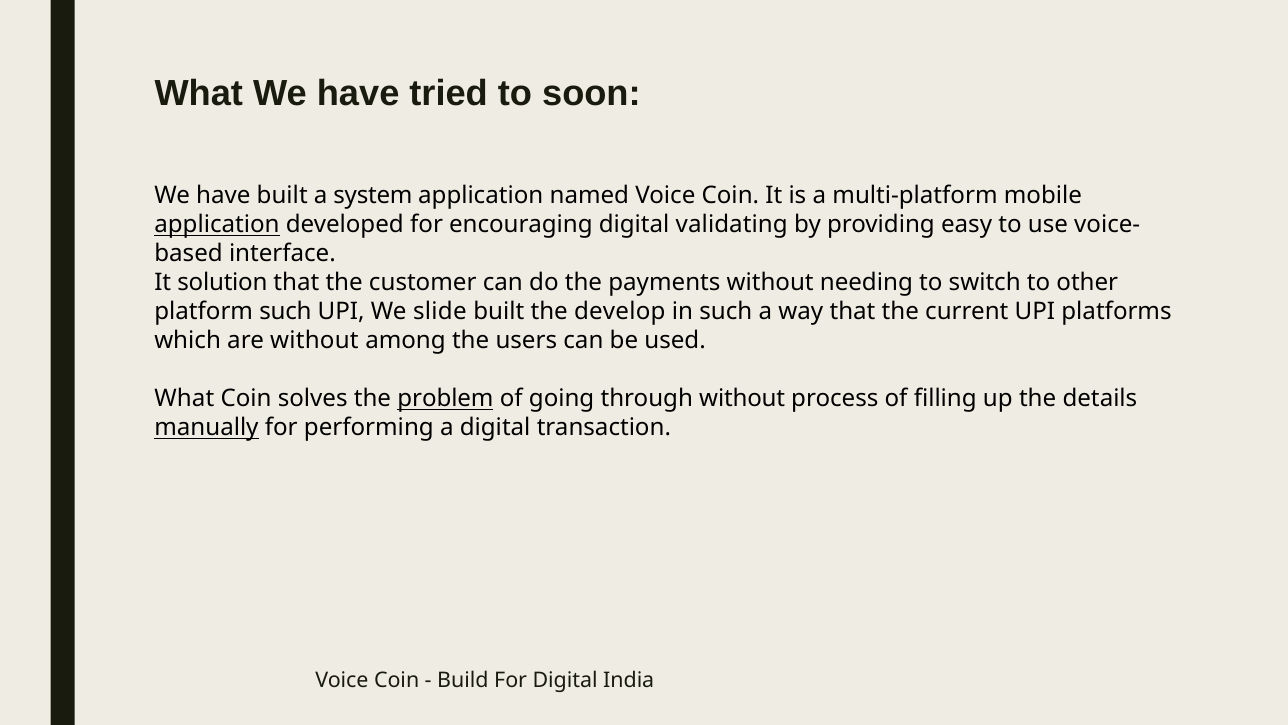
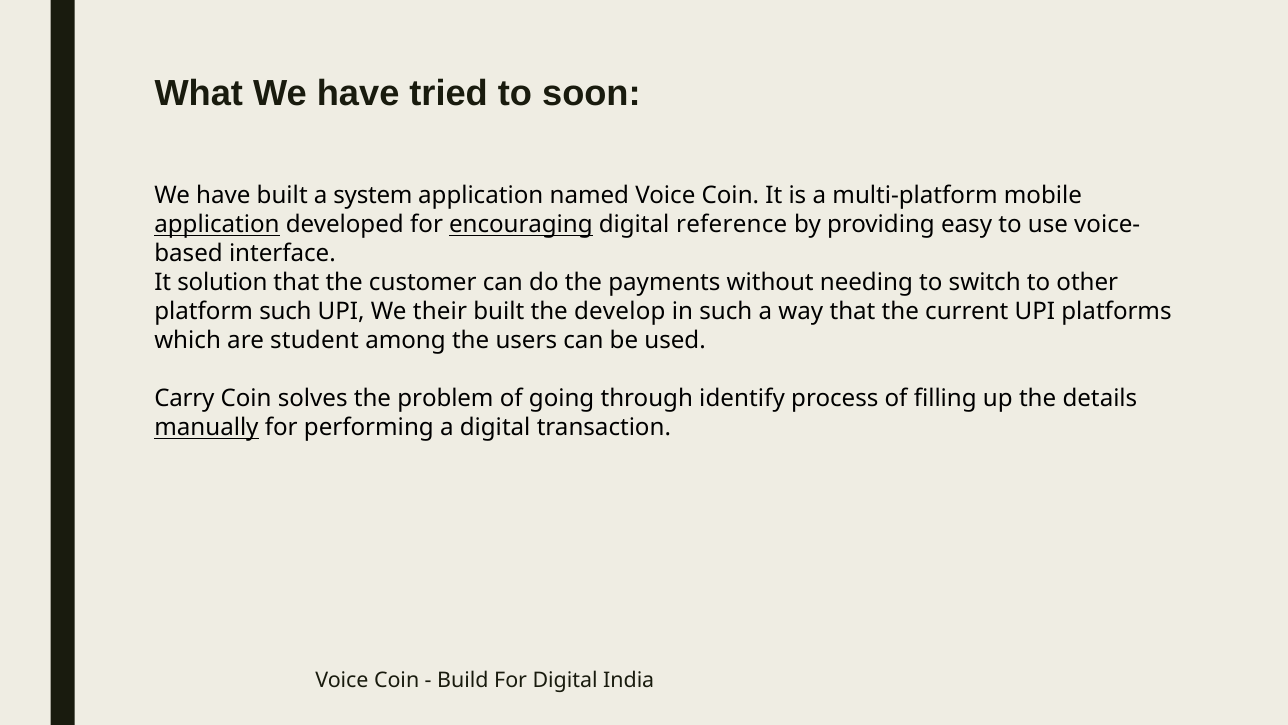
encouraging underline: none -> present (521, 225)
validating: validating -> reference (732, 225)
slide: slide -> their (440, 312)
are without: without -> student (314, 341)
What: What -> Carry (184, 399)
problem underline: present -> none (445, 399)
through without: without -> identify (742, 399)
